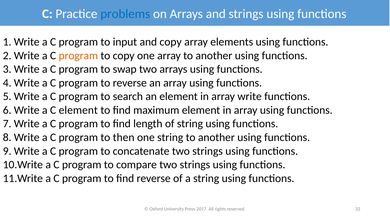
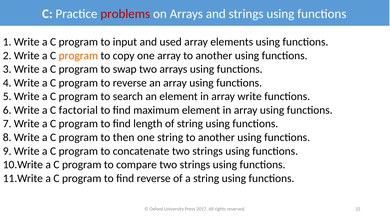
problems colour: blue -> red (125, 14)
and copy: copy -> used (171, 42)
C element: element -> factorial (78, 110)
